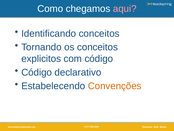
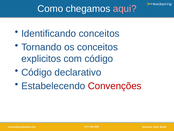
Convenções colour: orange -> red (115, 86)
